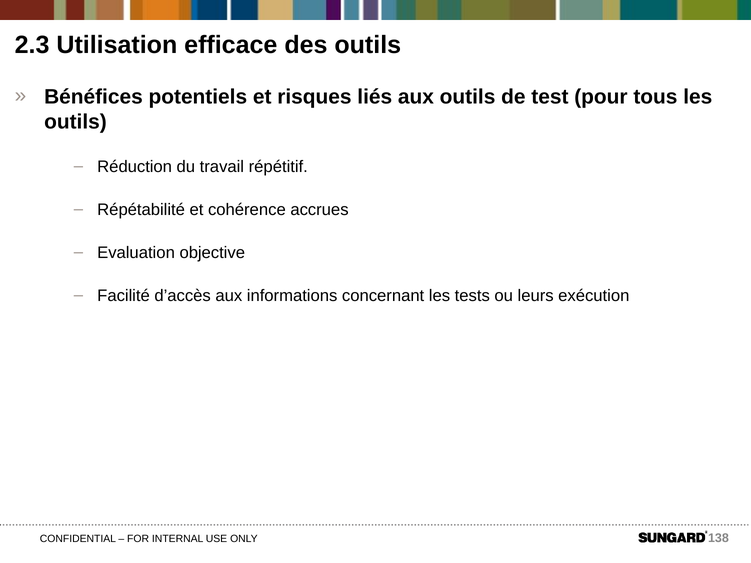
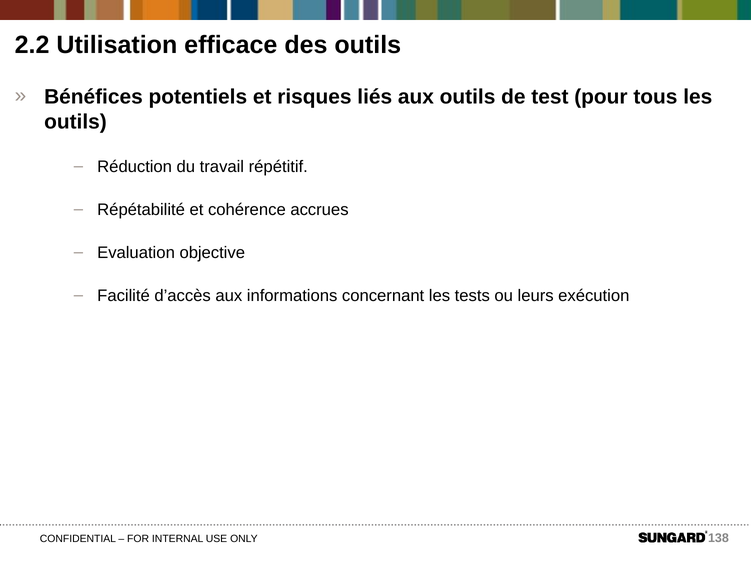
2.3: 2.3 -> 2.2 (32, 45)
